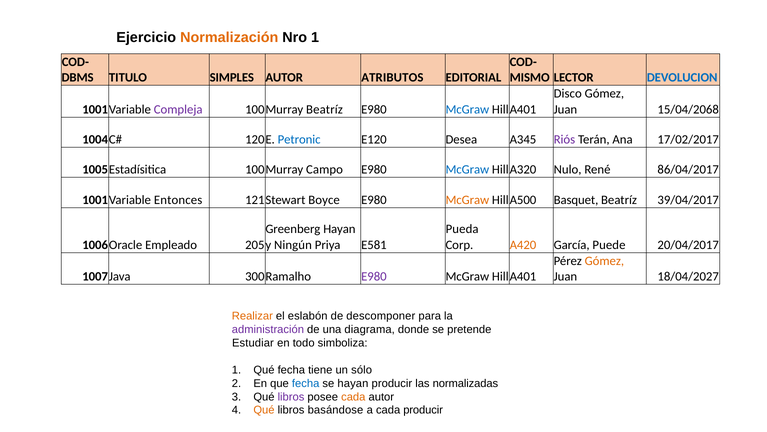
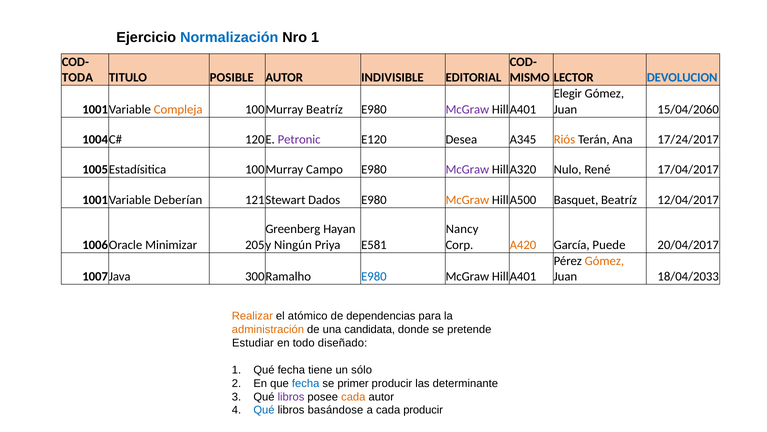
Normalización colour: orange -> blue (229, 37)
DBMS: DBMS -> TODA (77, 77)
SIMPLES: SIMPLES -> POSIBLE (232, 77)
ATRIBUTOS: ATRIBUTOS -> INDIVISIBLE (392, 77)
Disco: Disco -> Elegir (568, 94)
Compleja colour: purple -> orange (178, 109)
McGraw colour: blue -> purple (467, 109)
15/04/2068: 15/04/2068 -> 15/04/2060 (688, 109)
Petronic colour: blue -> purple (299, 139)
Riós colour: purple -> orange (564, 139)
17/02/2017: 17/02/2017 -> 17/24/2017 (688, 139)
McGraw colour: blue -> purple (467, 169)
86/04/2017: 86/04/2017 -> 17/04/2017 (688, 169)
Entonces: Entonces -> Deberían (178, 200)
Boyce: Boyce -> Dados (324, 200)
39/04/2017: 39/04/2017 -> 12/04/2017 (688, 200)
Pueda: Pueda -> Nancy (462, 229)
Empleado: Empleado -> Minimizar (171, 245)
E980 colour: purple -> blue (374, 276)
18/04/2027: 18/04/2027 -> 18/04/2033 (688, 276)
eslabón: eslabón -> atómico (308, 316)
descomponer: descomponer -> dependencias (381, 316)
administración colour: purple -> orange (268, 329)
diagrama: diagrama -> candidata (370, 329)
simboliza: simboliza -> diseñado (343, 343)
se hayan: hayan -> primer (353, 383)
normalizadas: normalizadas -> determinante (465, 383)
Qué colour: orange -> blue (264, 410)
